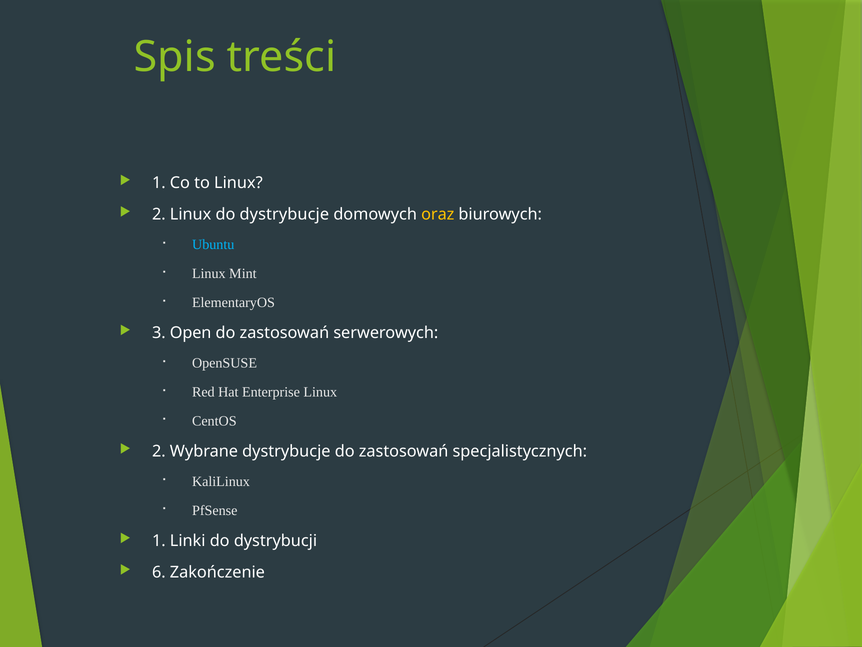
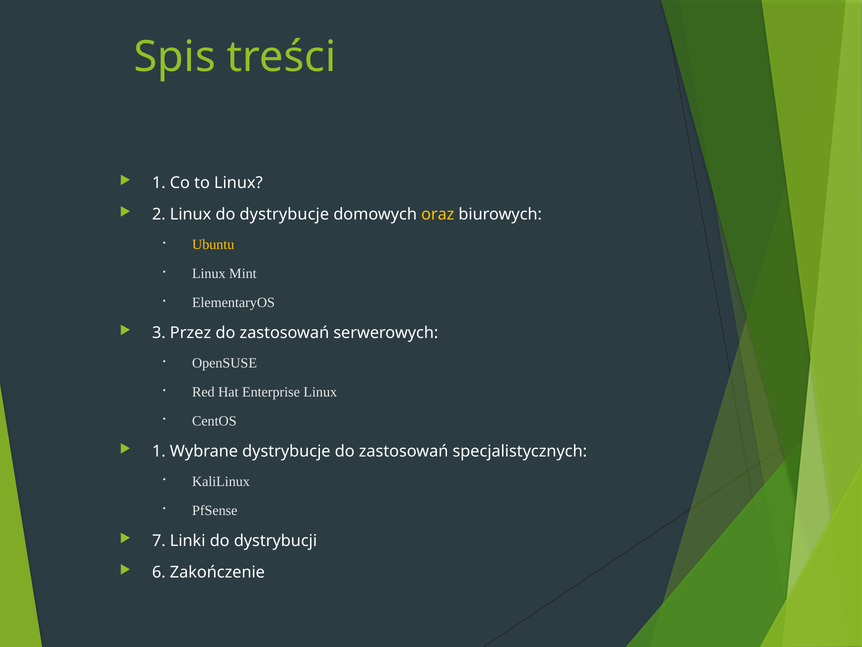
Ubuntu colour: light blue -> yellow (213, 244)
Open: Open -> Przez (191, 333)
2: 2 -> 1 (159, 451)
1: 1 -> 7 (159, 540)
